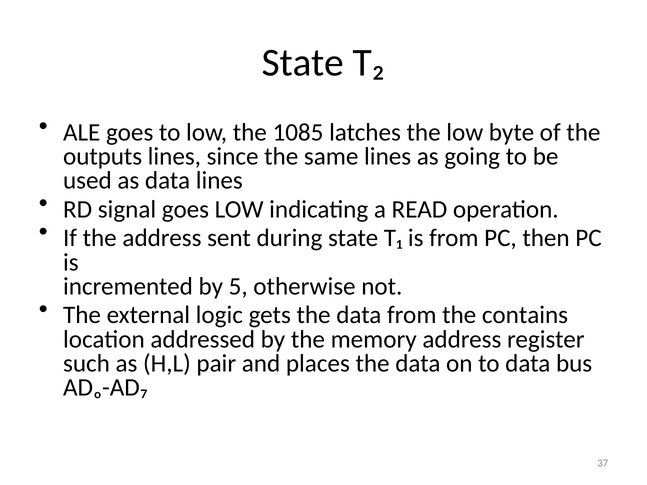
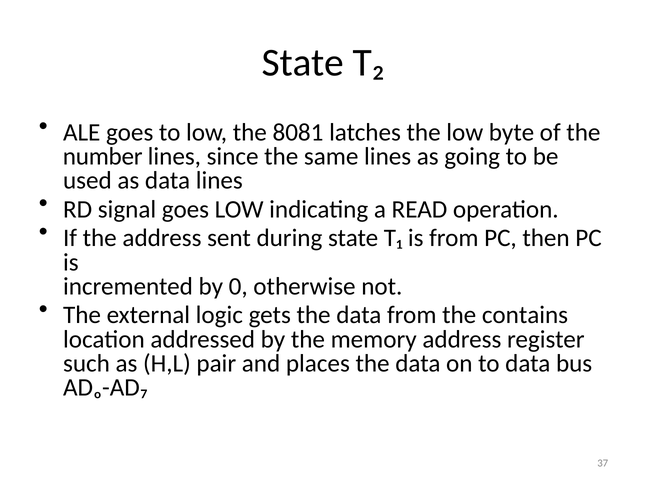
1085: 1085 -> 8081 (298, 132)
outputs: outputs -> number (103, 157)
5: 5 -> 0 (238, 287)
